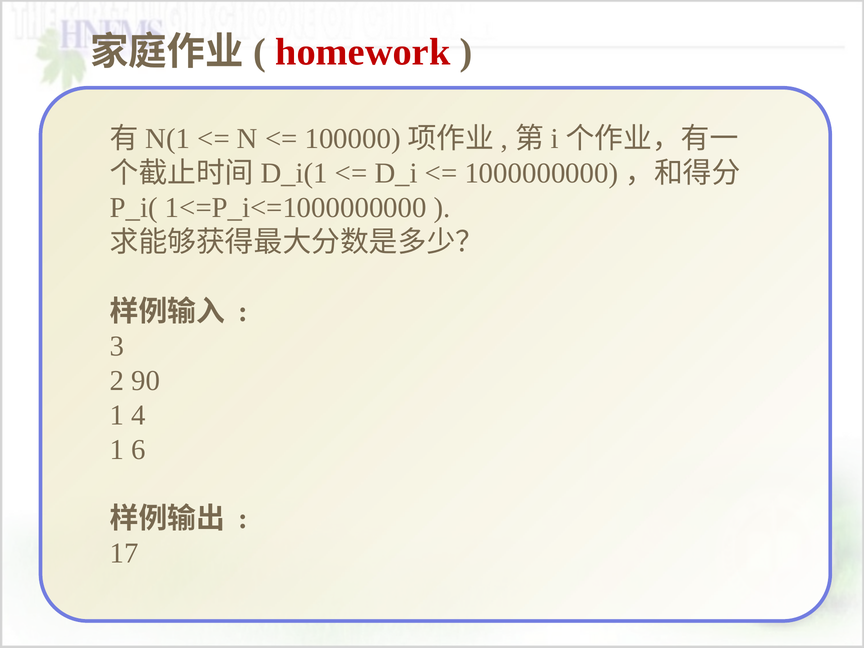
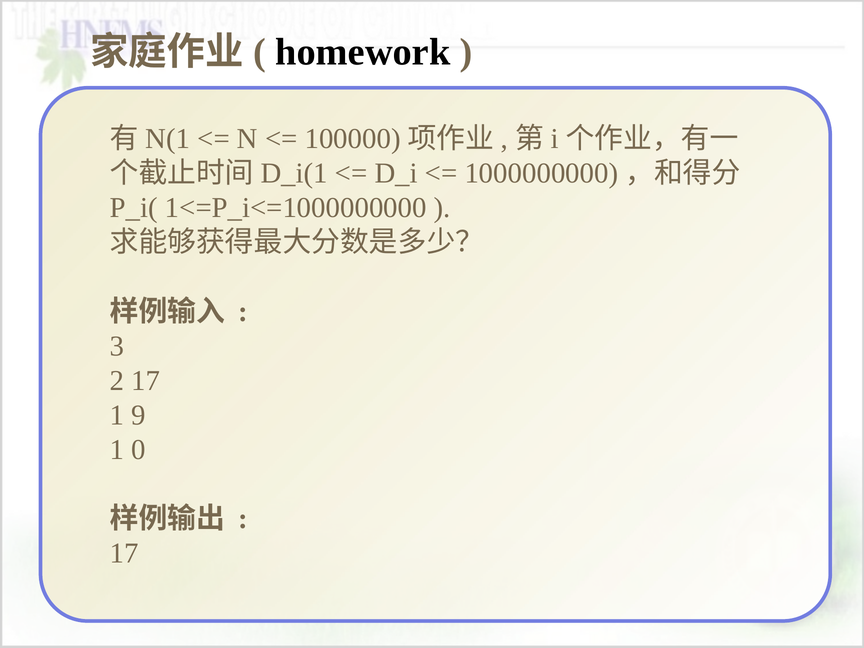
homework colour: red -> black (363, 52)
2 90: 90 -> 17 (146, 381)
4: 4 -> 9 (139, 415)
6: 6 -> 0 (139, 450)
